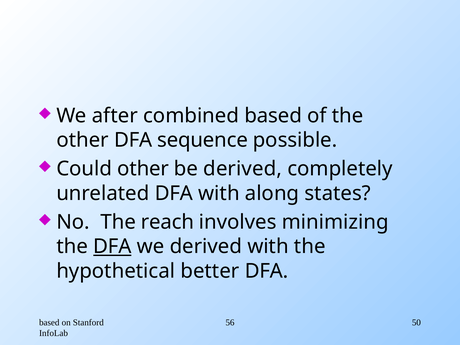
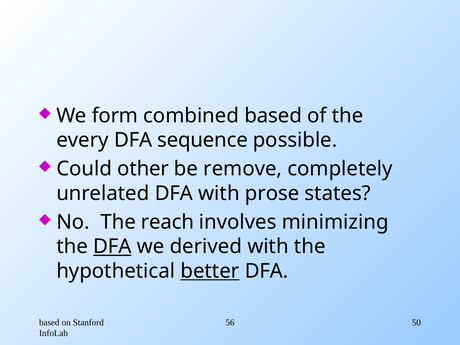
after: after -> form (115, 116)
other: other -> every (83, 140)
be derived: derived -> remove (243, 169)
along: along -> prose (272, 193)
better underline: none -> present (210, 271)
